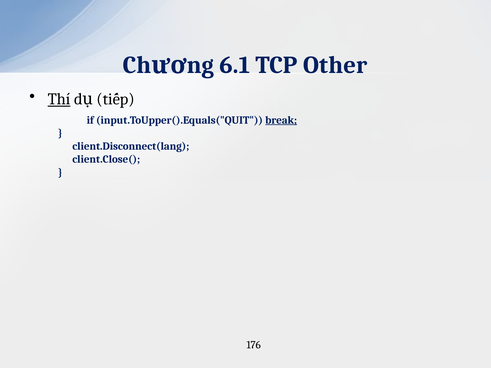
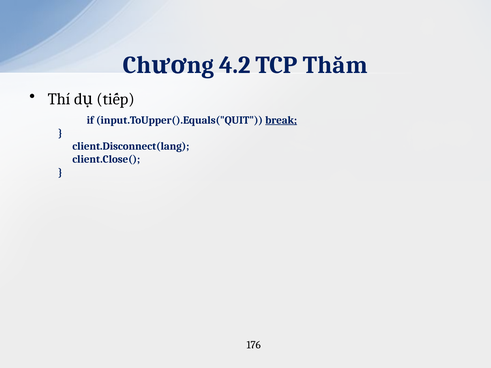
6.1: 6.1 -> 4.2 (235, 65)
Other: Other -> Thăm (335, 65)
Thí underline: present -> none (59, 99)
